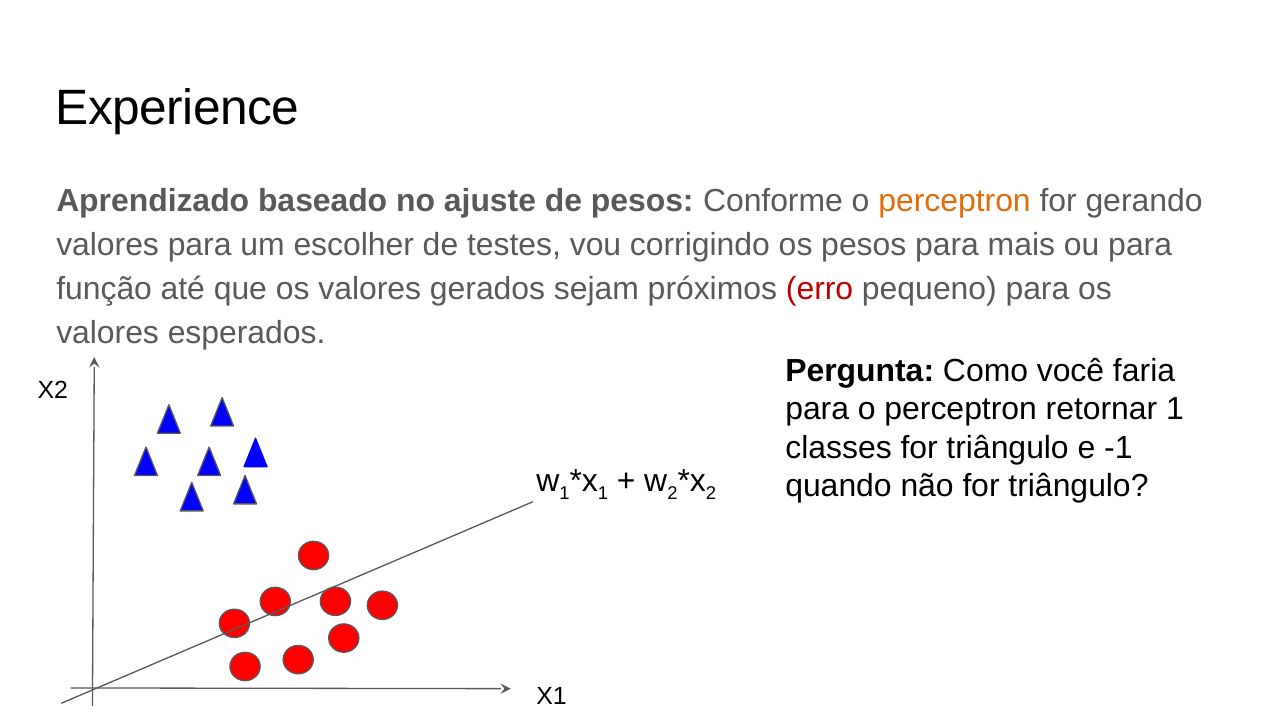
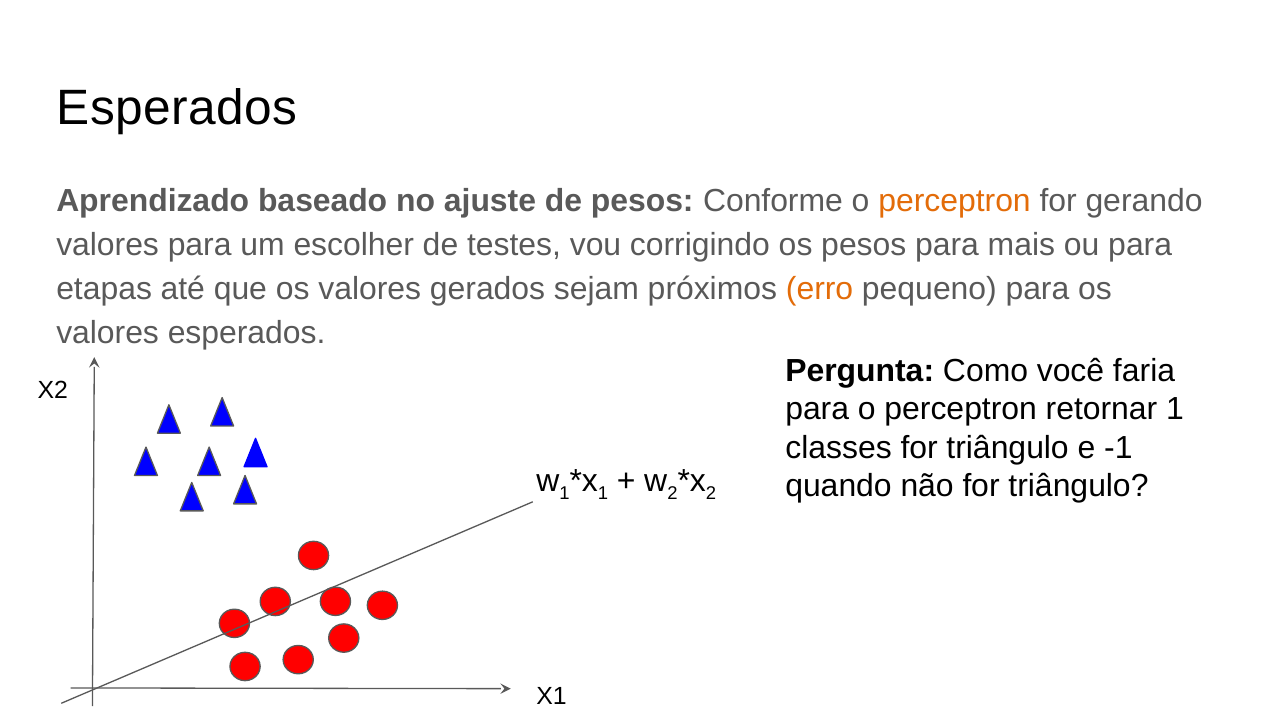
Experience: Experience -> Esperados (177, 108)
função: função -> etapas (104, 289)
erro colour: red -> orange (820, 289)
